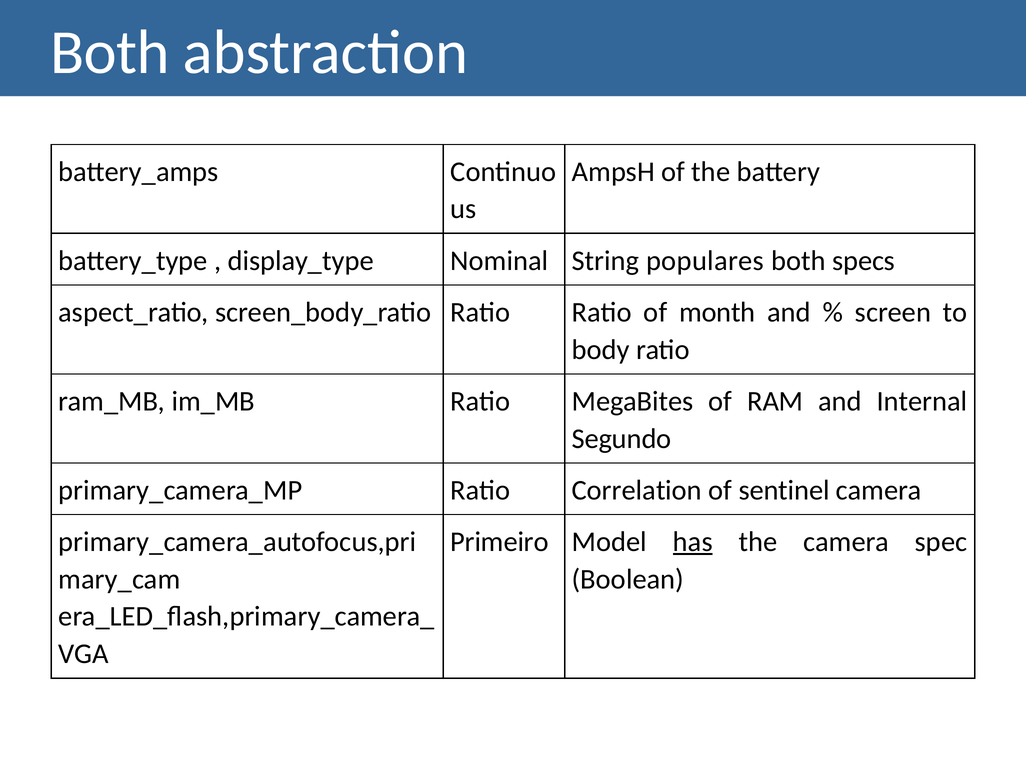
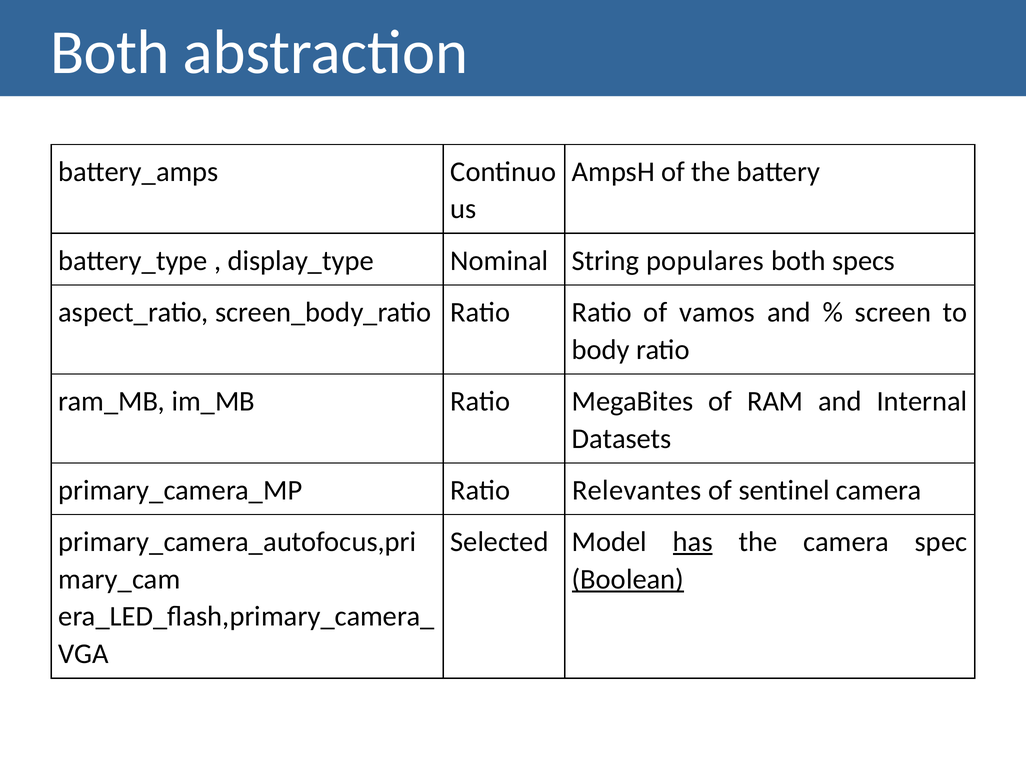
month: month -> vamos (717, 312)
Segundo: Segundo -> Datasets (622, 438)
Correlation: Correlation -> Relevantes (637, 490)
Primeiro: Primeiro -> Selected (499, 541)
Boolean underline: none -> present (628, 579)
